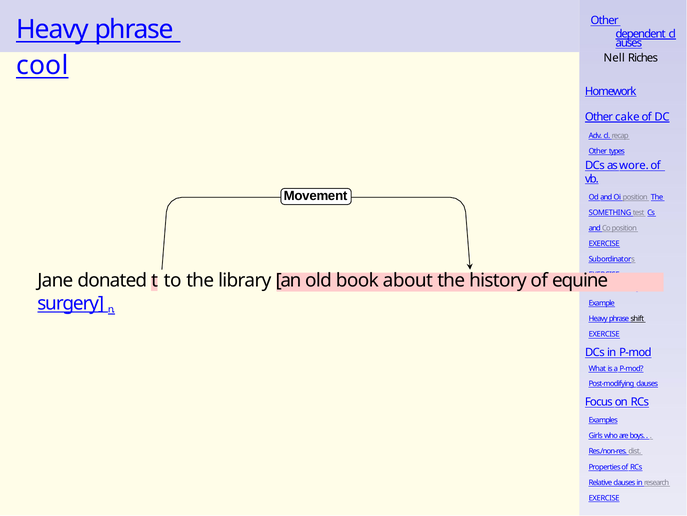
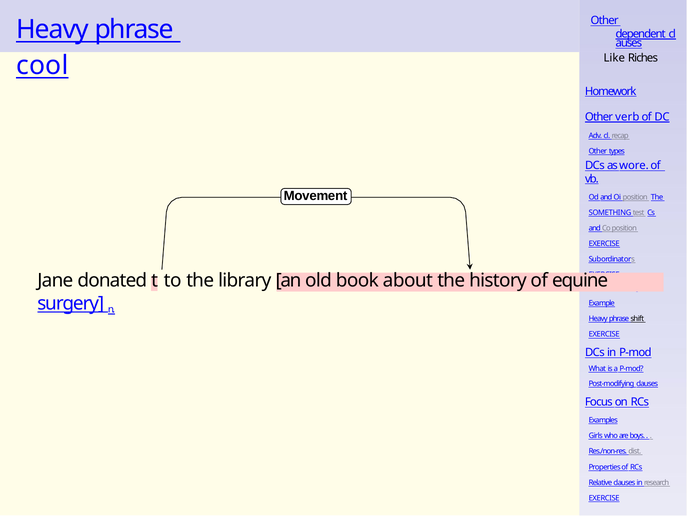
Nell: Nell -> Like (614, 58)
cake: cake -> verb (627, 117)
